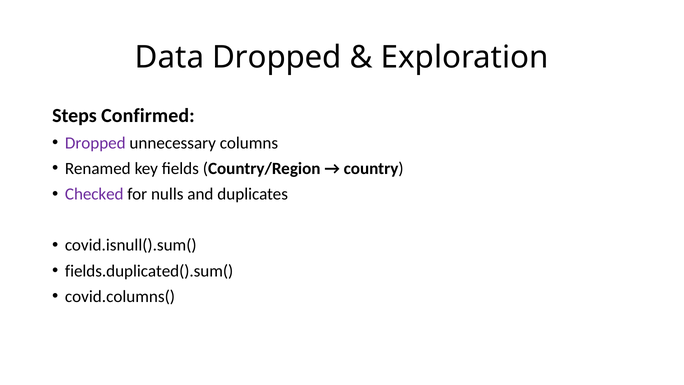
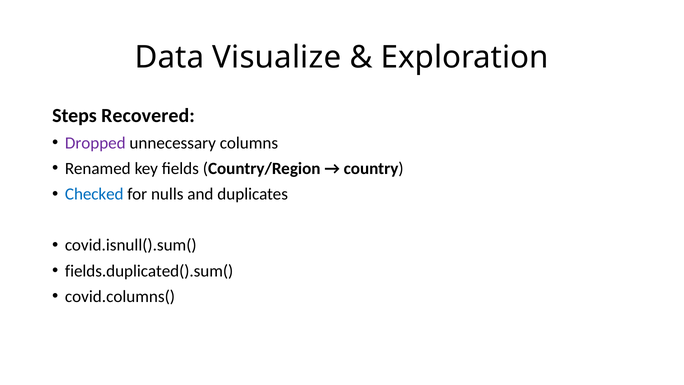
Data Dropped: Dropped -> Visualize (277, 57)
Confirmed: Confirmed -> Recovered (148, 116)
Checked colour: purple -> blue (94, 194)
